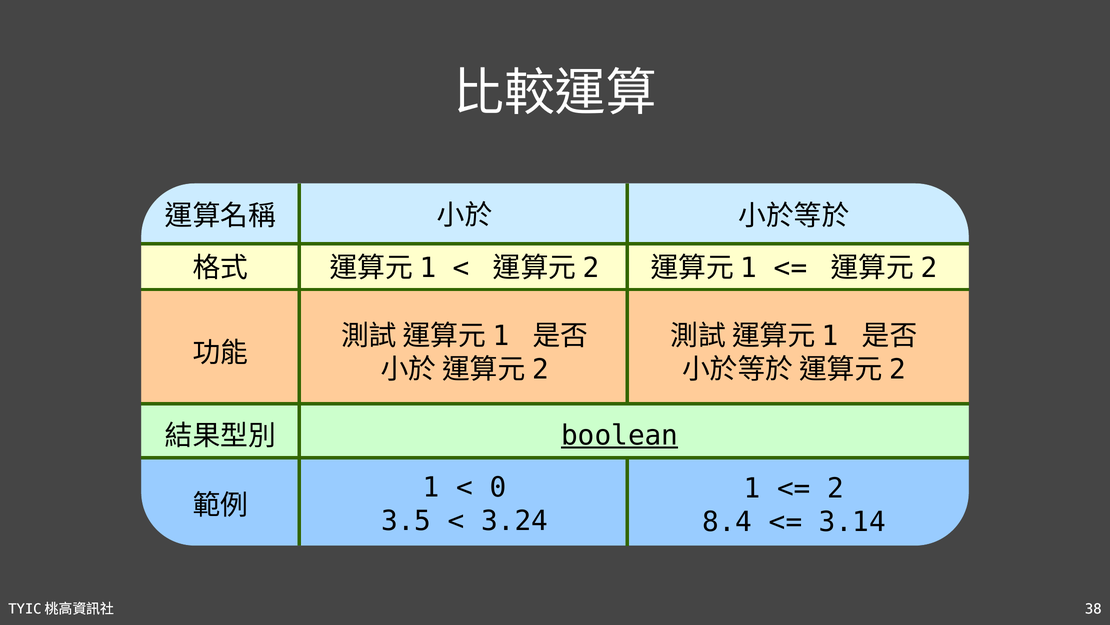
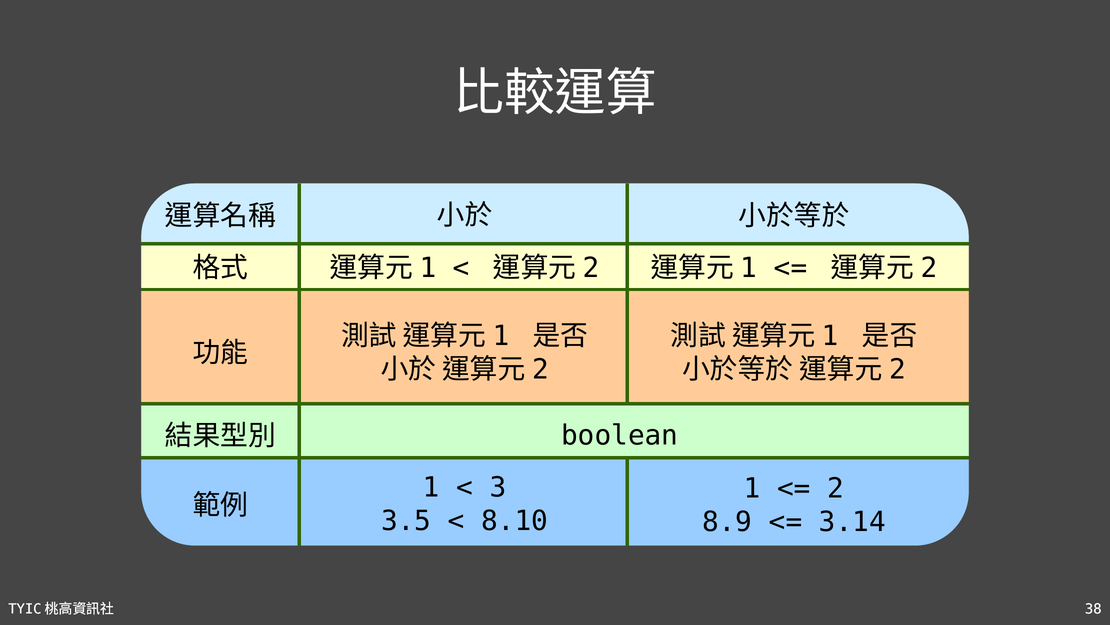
boolean underline: present -> none (620, 435)
0: 0 -> 3 (498, 487)
3.24: 3.24 -> 8.10 (515, 521)
8.4: 8.4 -> 8.9 (727, 522)
